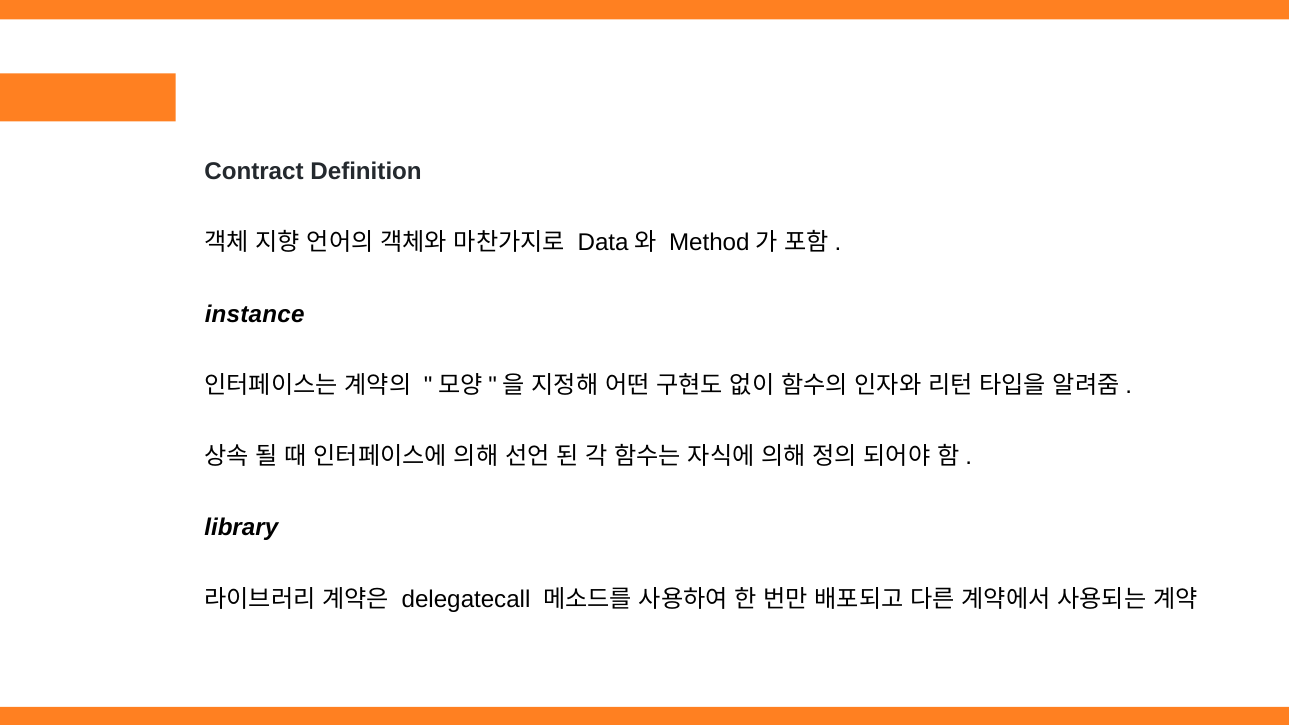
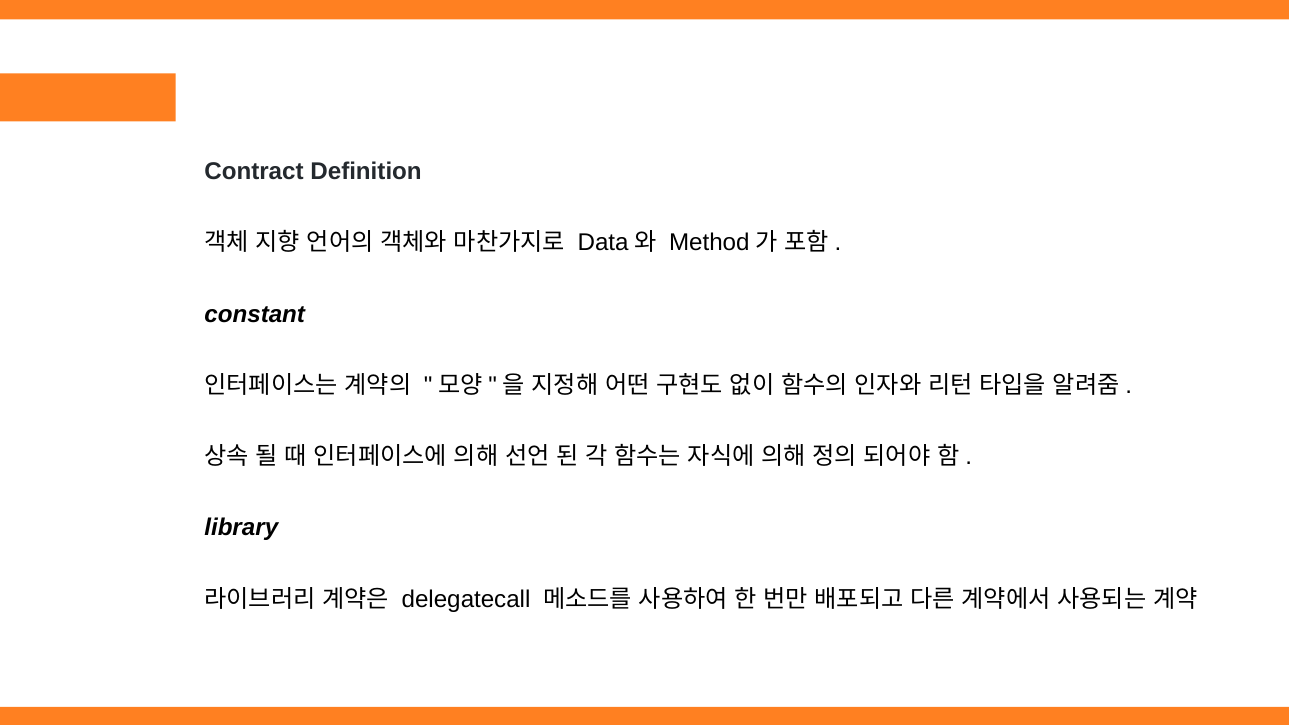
instance: instance -> constant (255, 314)
